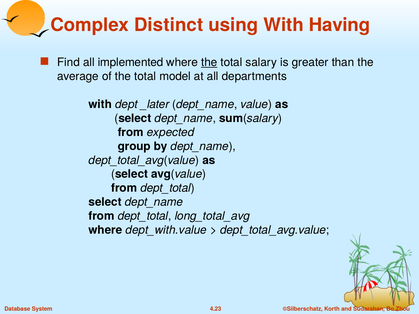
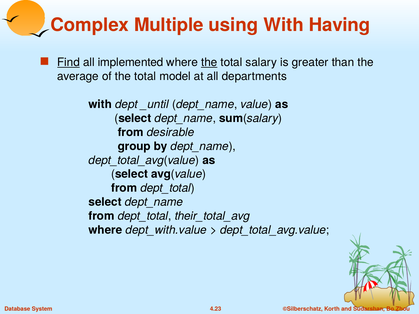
Distinct: Distinct -> Multiple (169, 25)
Find underline: none -> present (69, 62)
_later: _later -> _until (155, 104)
expected: expected -> desirable (171, 132)
long_total_avg: long_total_avg -> their_total_avg (212, 216)
